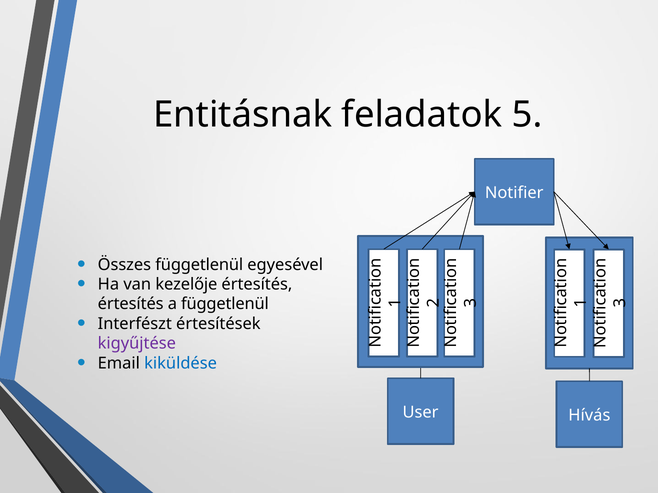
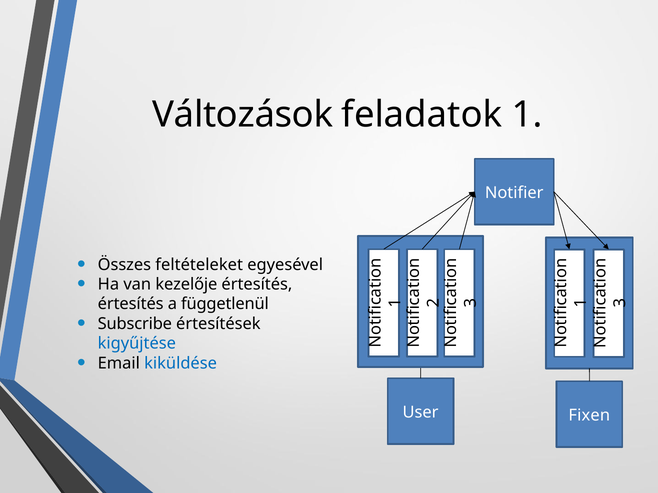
Entitásnak: Entitásnak -> Változások (243, 115)
feladatok 5: 5 -> 1 (527, 115)
Összes függetlenül: függetlenül -> feltételeket (199, 265)
Interfészt: Interfészt -> Subscribe (135, 324)
kigyűjtése colour: purple -> blue (137, 344)
Hívás: Hívás -> Fixen (589, 416)
